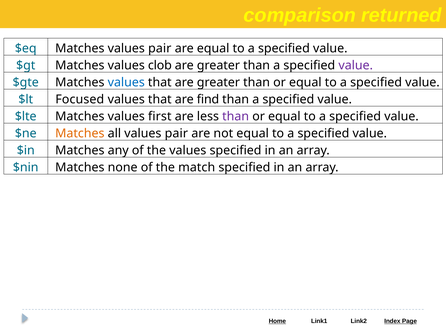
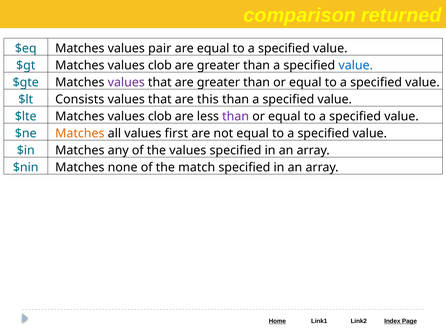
value colour: purple -> blue (356, 65)
values colour: blue -> purple (126, 82)
Focused: Focused -> Consists (80, 100)
find: find -> this (208, 100)
$lte Matches values first: first -> clob (160, 117)
all values pair: pair -> first (176, 134)
